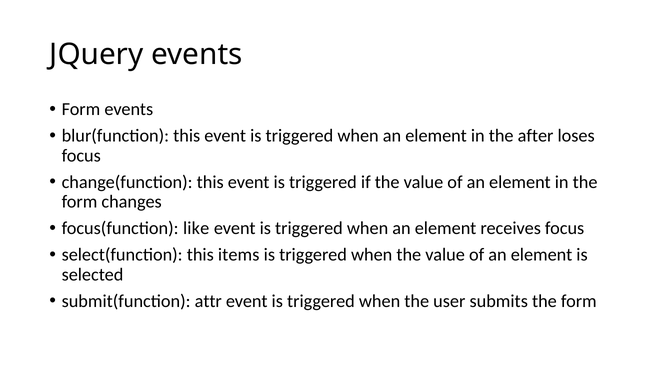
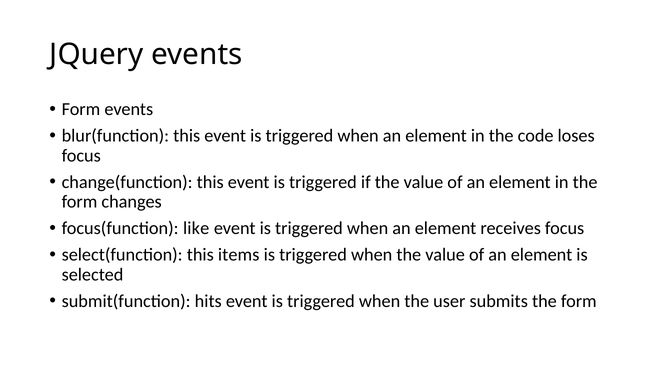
after: after -> code (536, 136)
attr: attr -> hits (208, 301)
